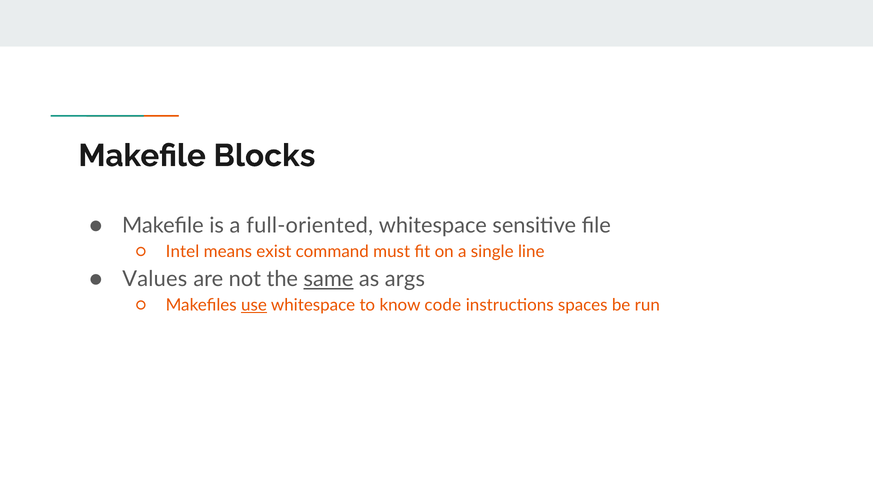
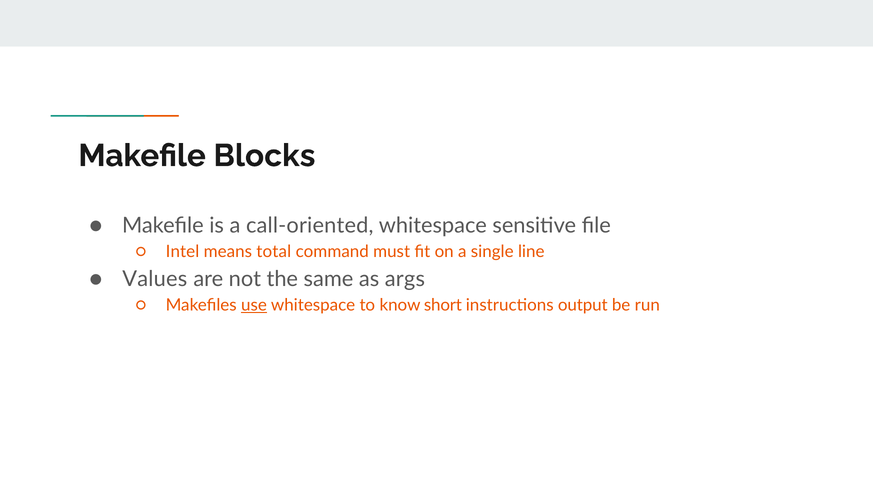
full-oriented: full-oriented -> call-oriented (310, 226)
exist: exist -> total (274, 252)
same underline: present -> none (329, 279)
code: code -> short (443, 305)
spaces: spaces -> output (583, 305)
